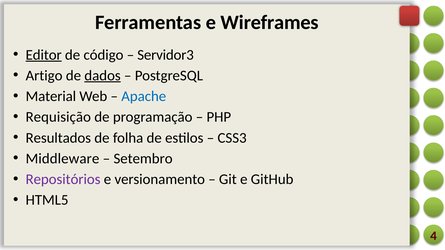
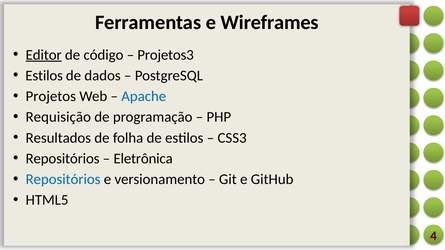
Servidor3: Servidor3 -> Projetos3 (166, 55)
Artigo: Artigo -> Estilos (44, 76)
dados underline: present -> none (103, 76)
Material: Material -> Projetos (51, 96)
Middleware: Middleware -> Repositórios (63, 159)
Setembro: Setembro -> Eletrônica (143, 159)
Repositórios colour: purple -> blue (63, 180)
